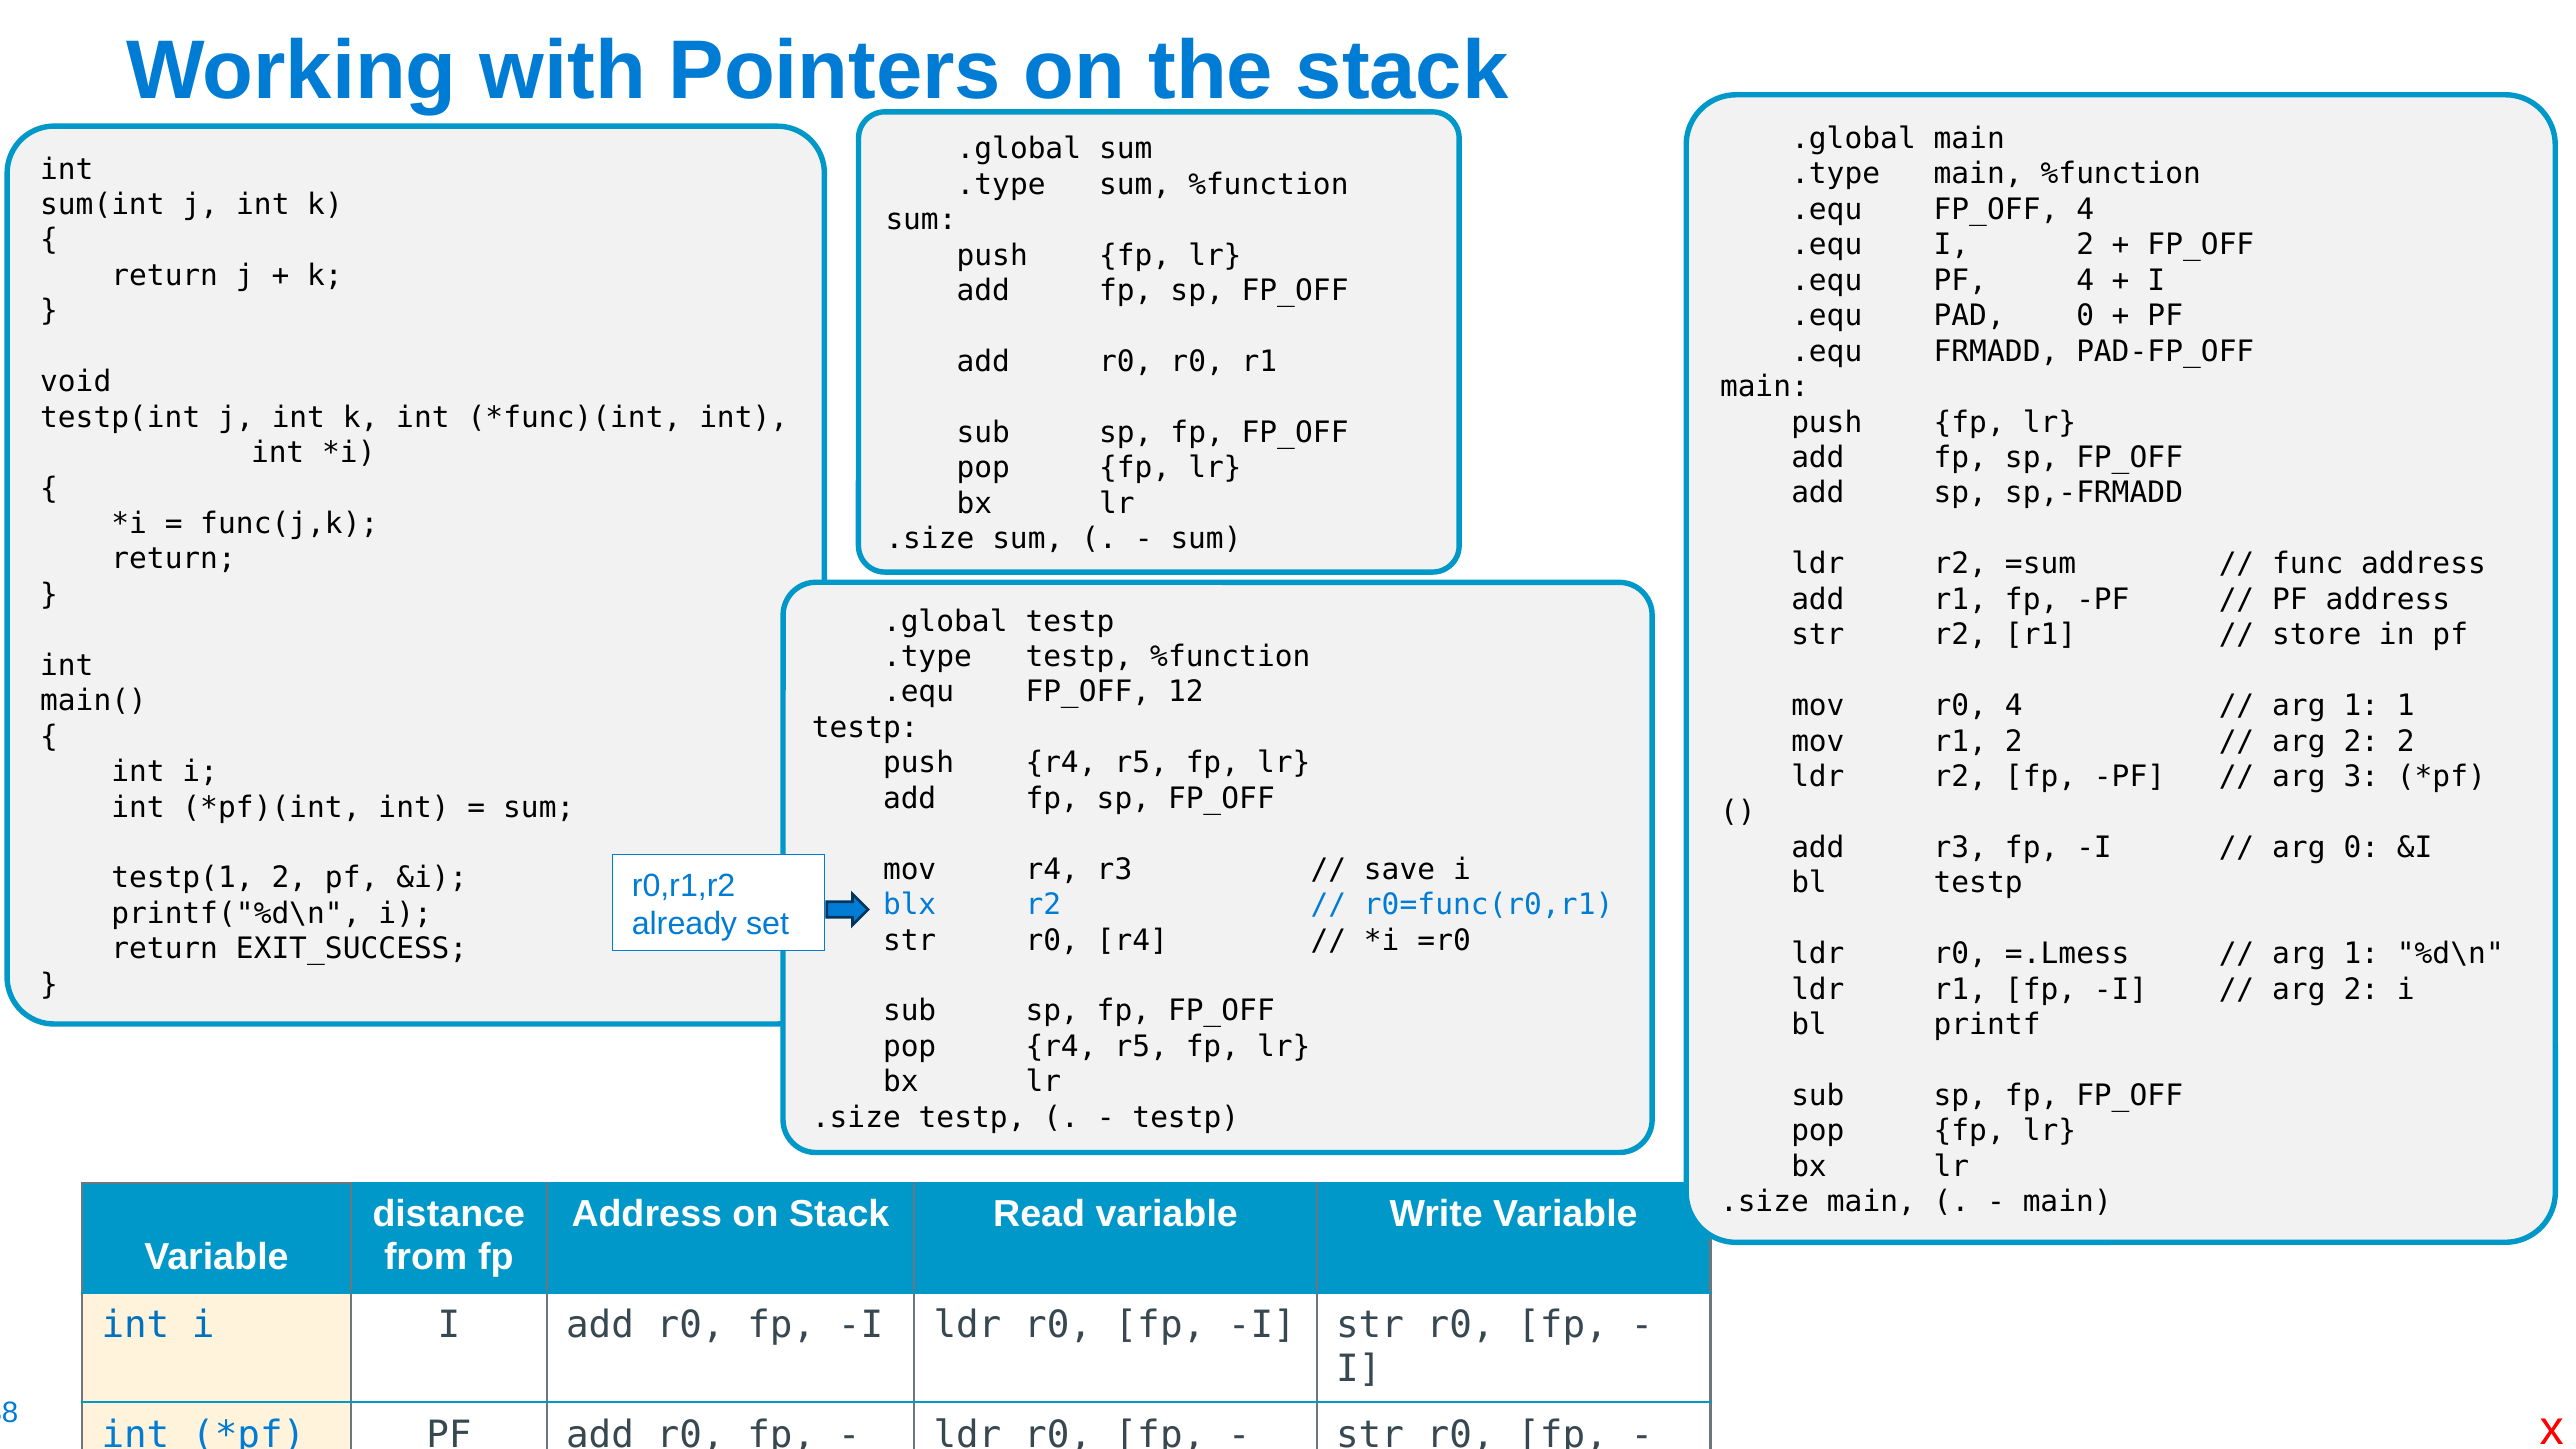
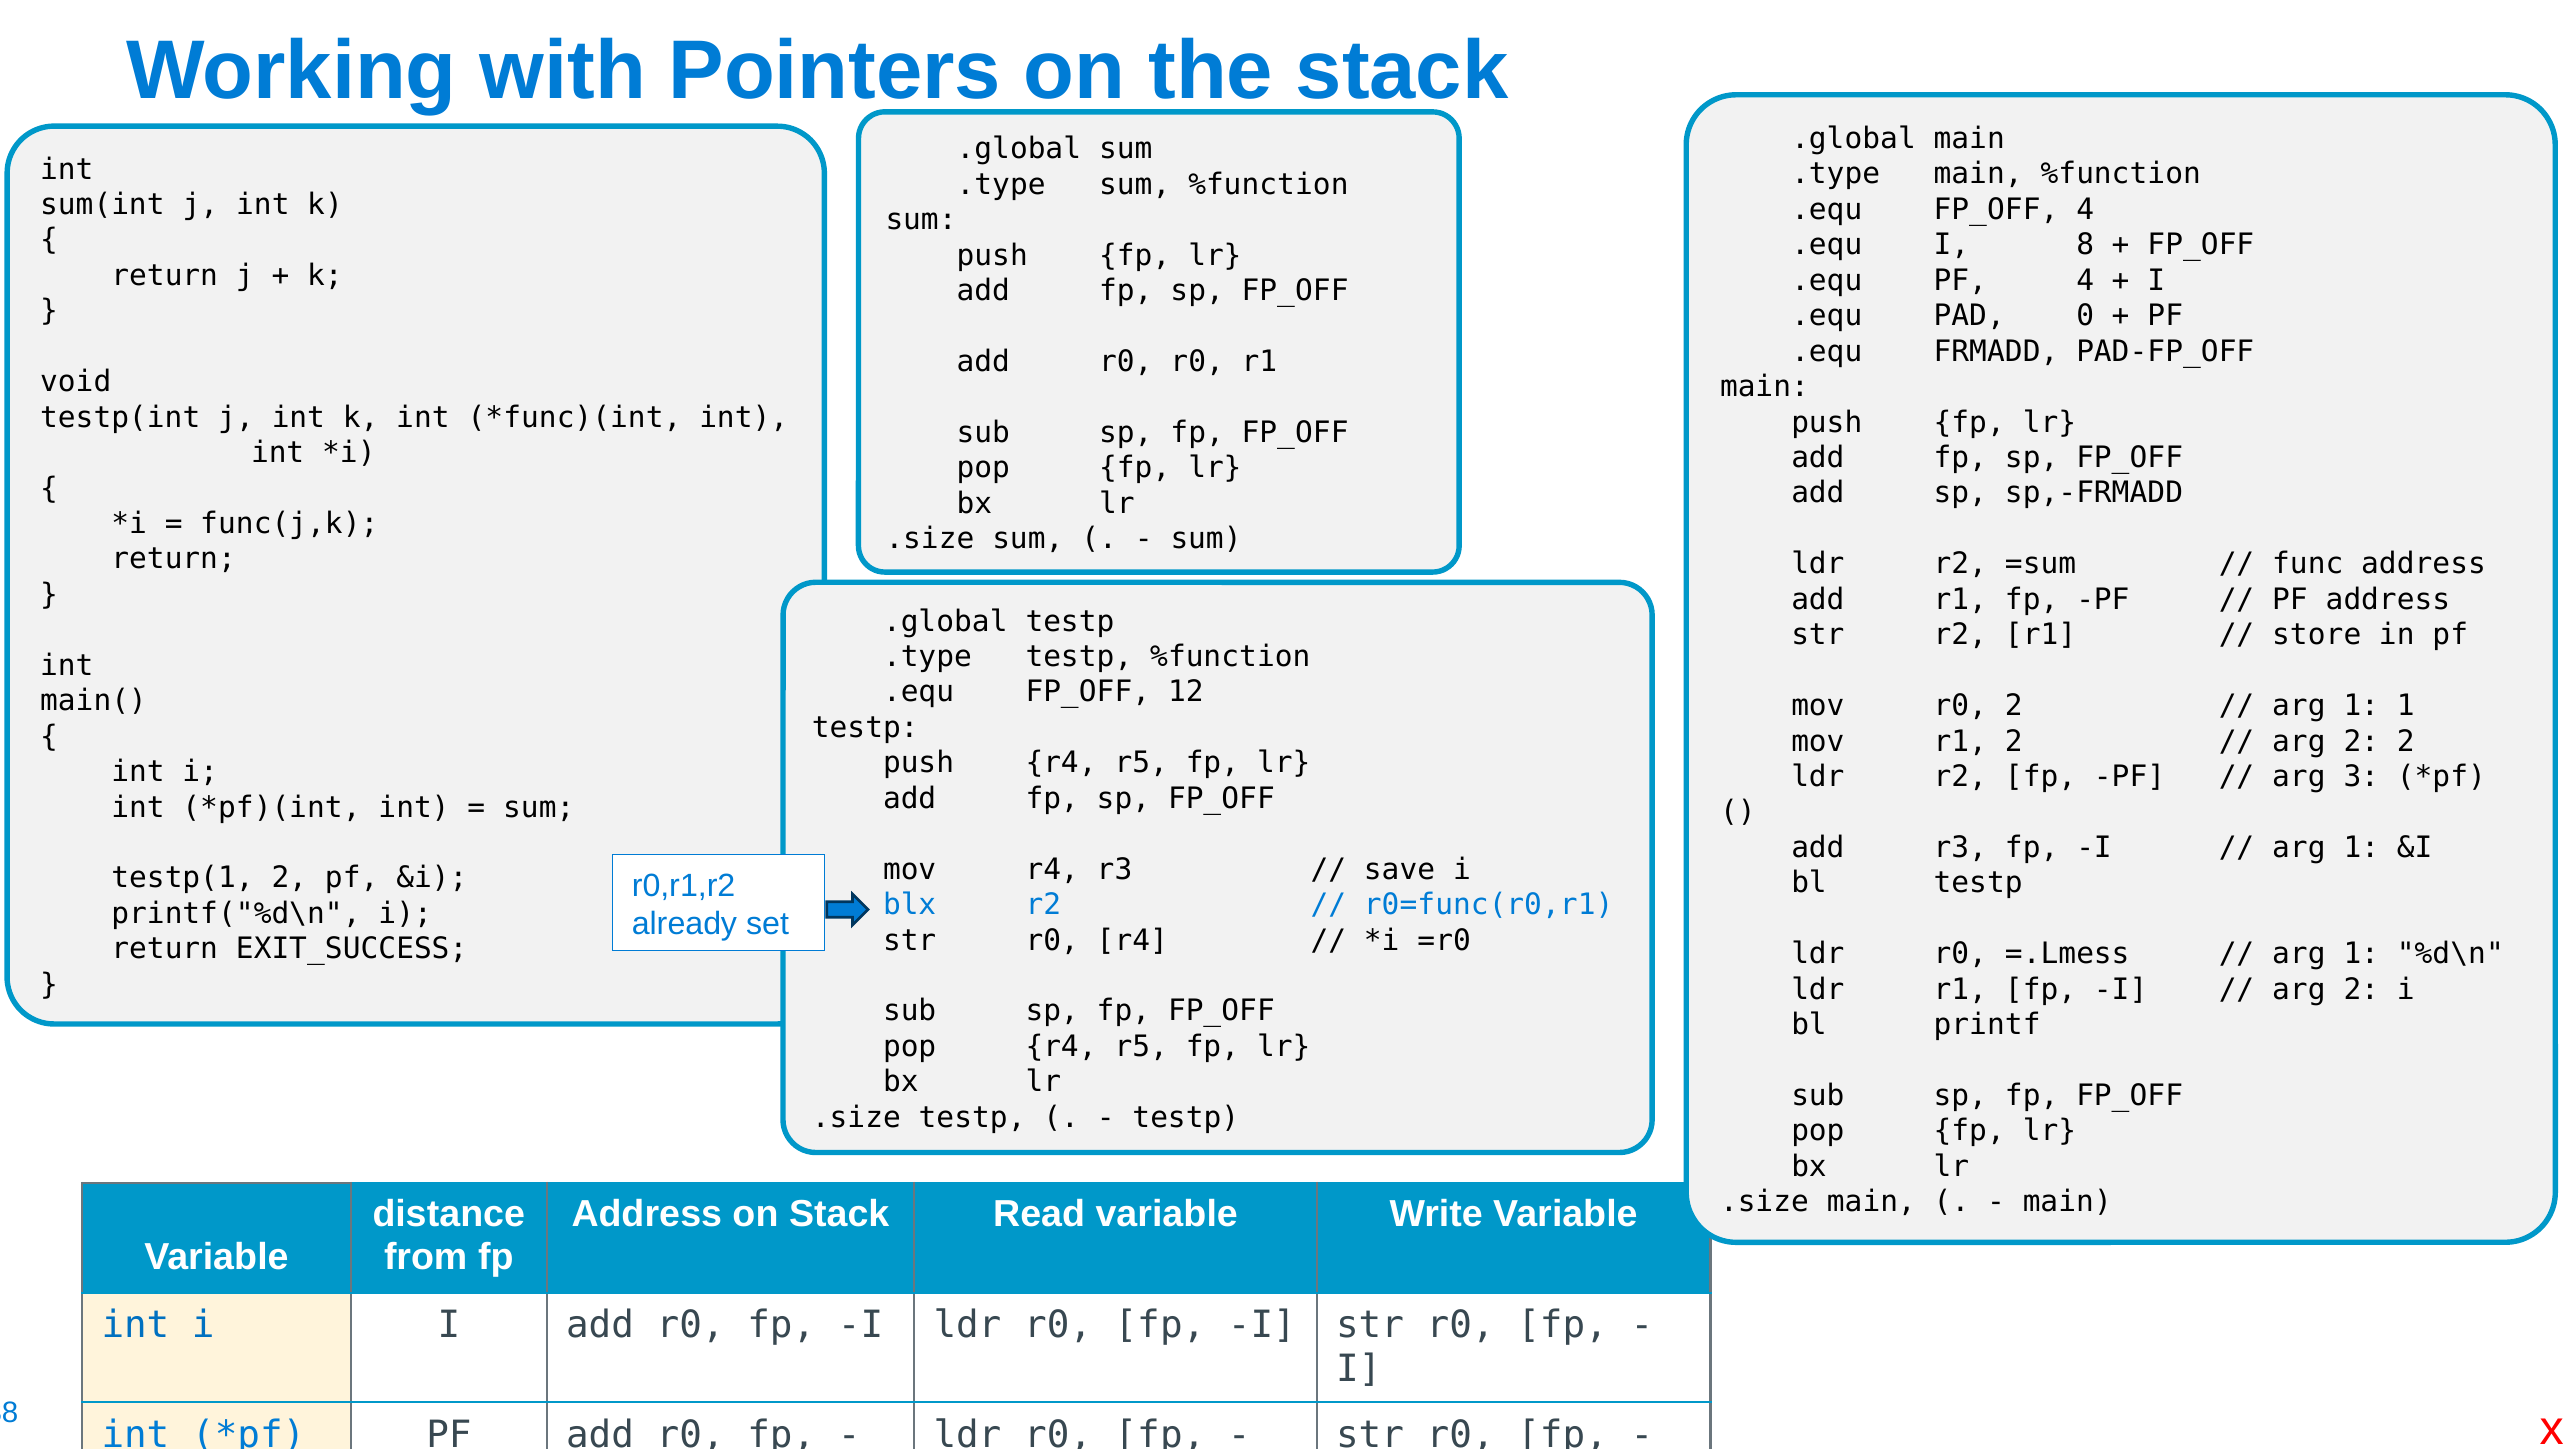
I 2: 2 -> 8 (2085, 245)
r0 4: 4 -> 2 (2014, 706)
0: 0 -> 1 (2361, 848)
